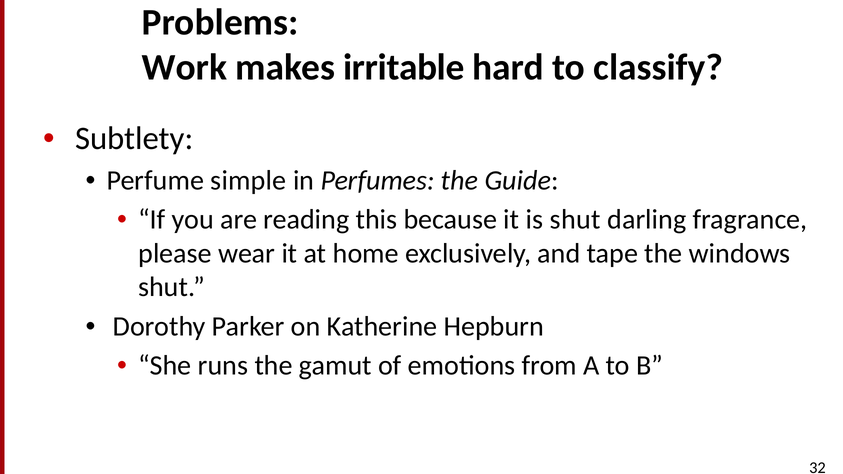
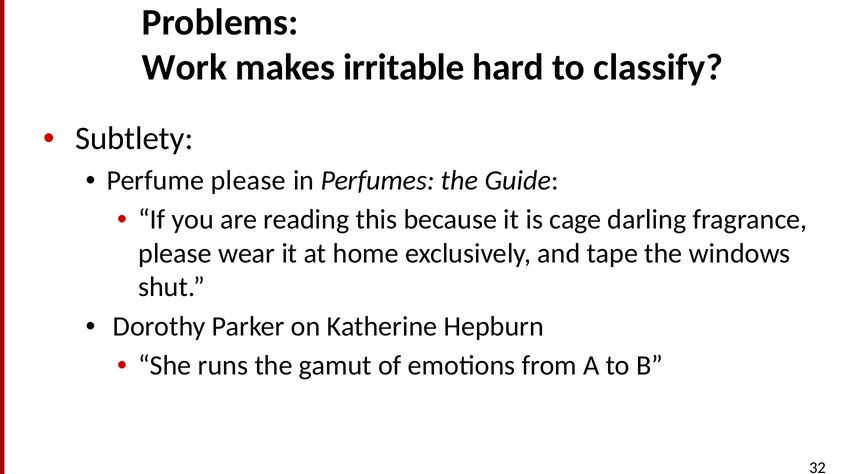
Perfume simple: simple -> please (248, 180)
is shut: shut -> cage (575, 220)
